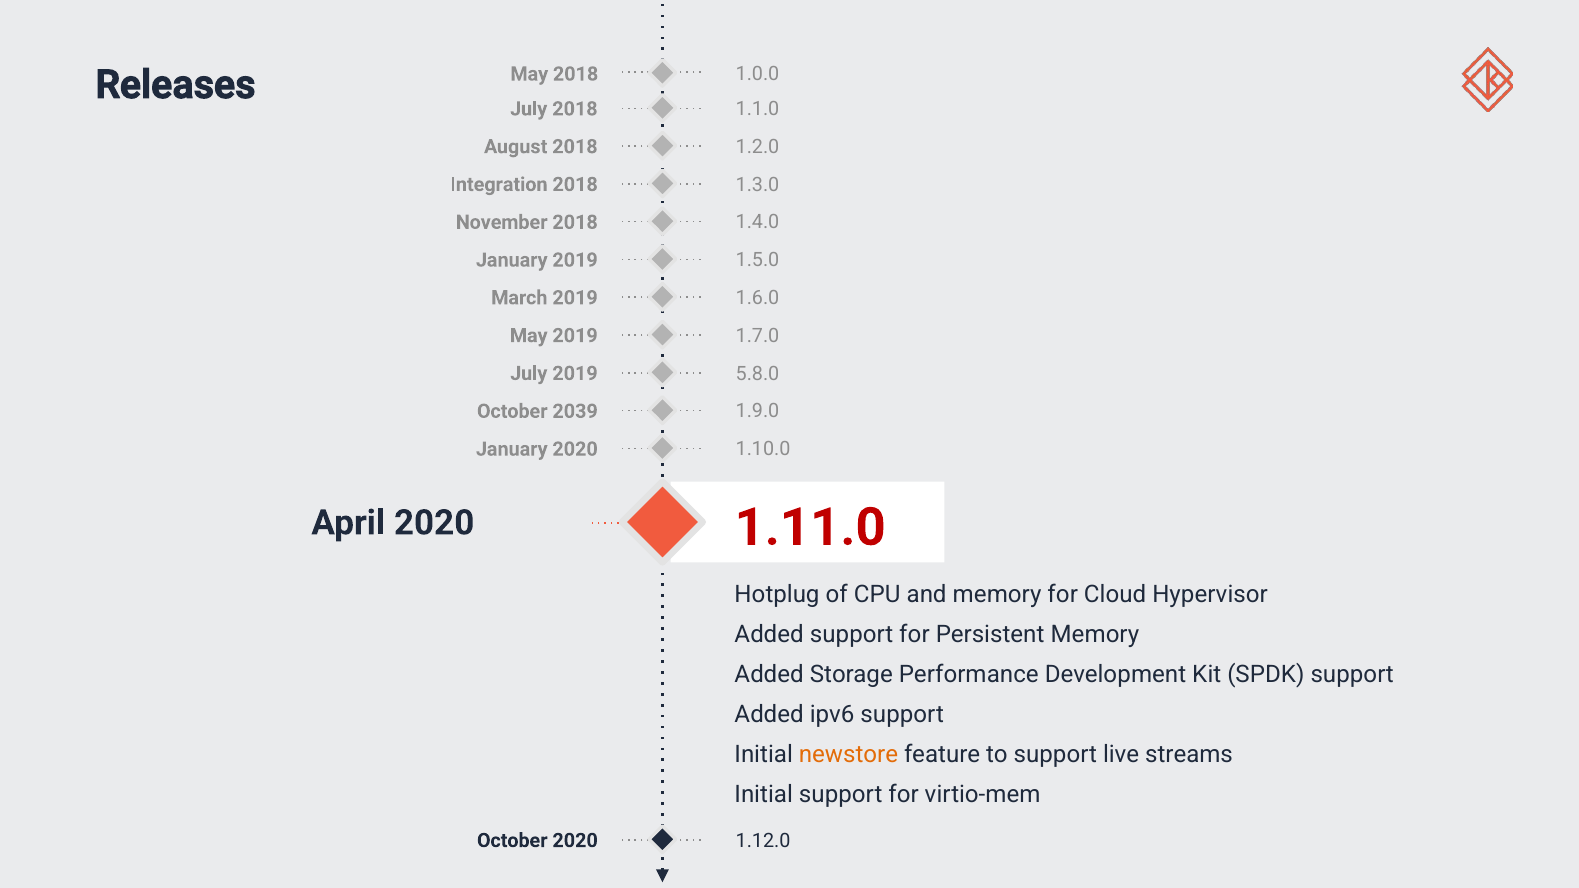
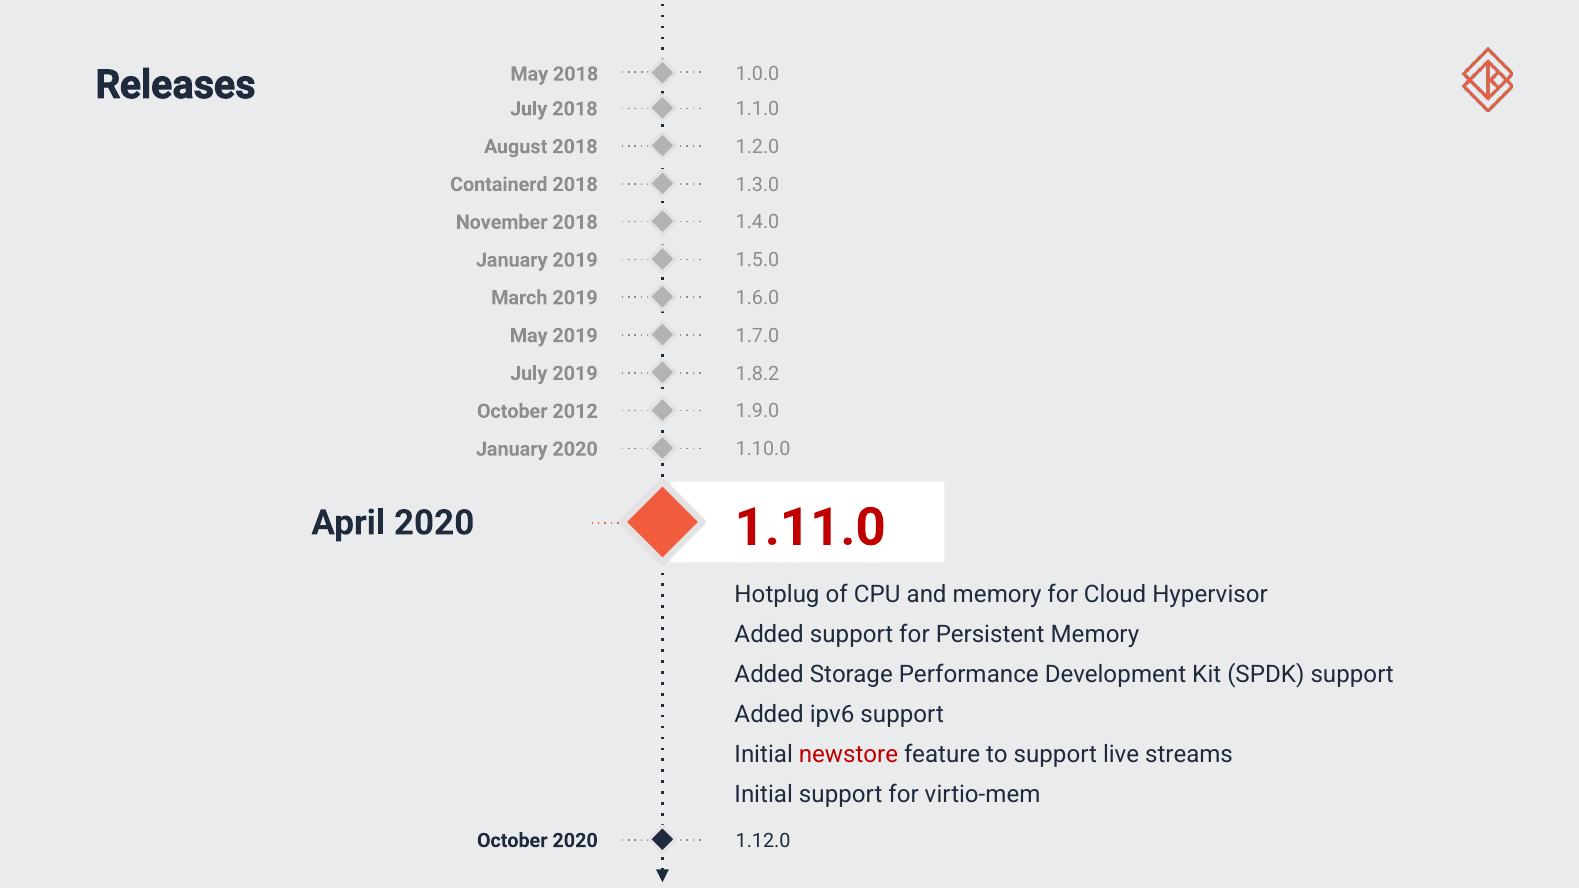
Integration: Integration -> Containerd (499, 185)
5.8.0: 5.8.0 -> 1.8.2 (758, 374)
2039: 2039 -> 2012 (575, 411)
newstore colour: orange -> red (848, 754)
